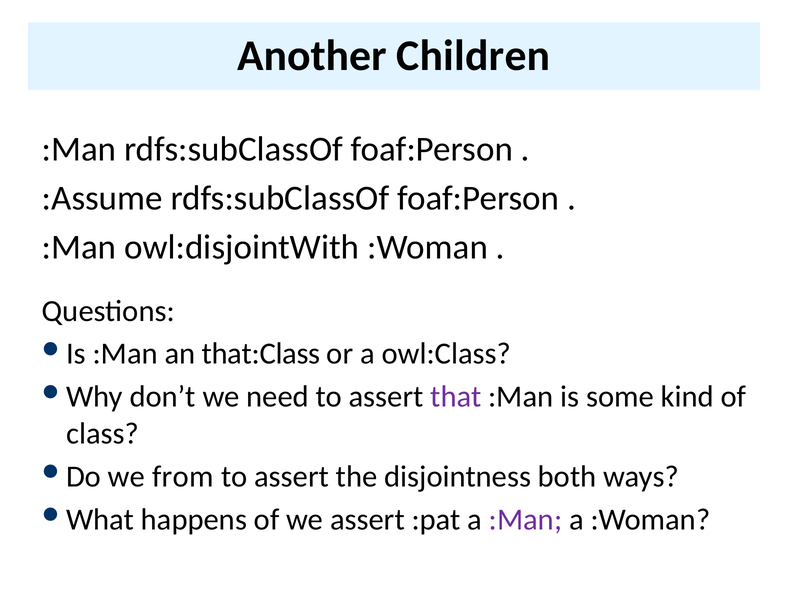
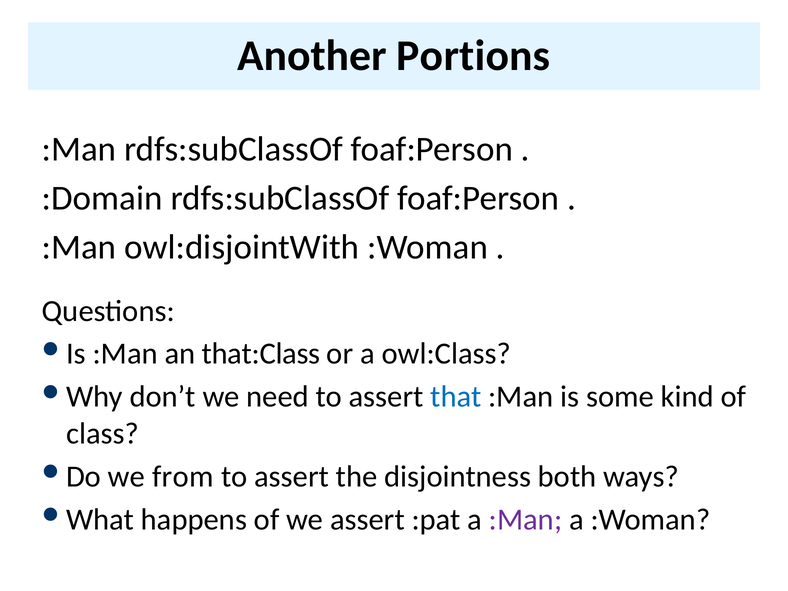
Children: Children -> Portions (473, 56)
:Assume: :Assume -> :Domain (102, 198)
that colour: purple -> blue (456, 397)
